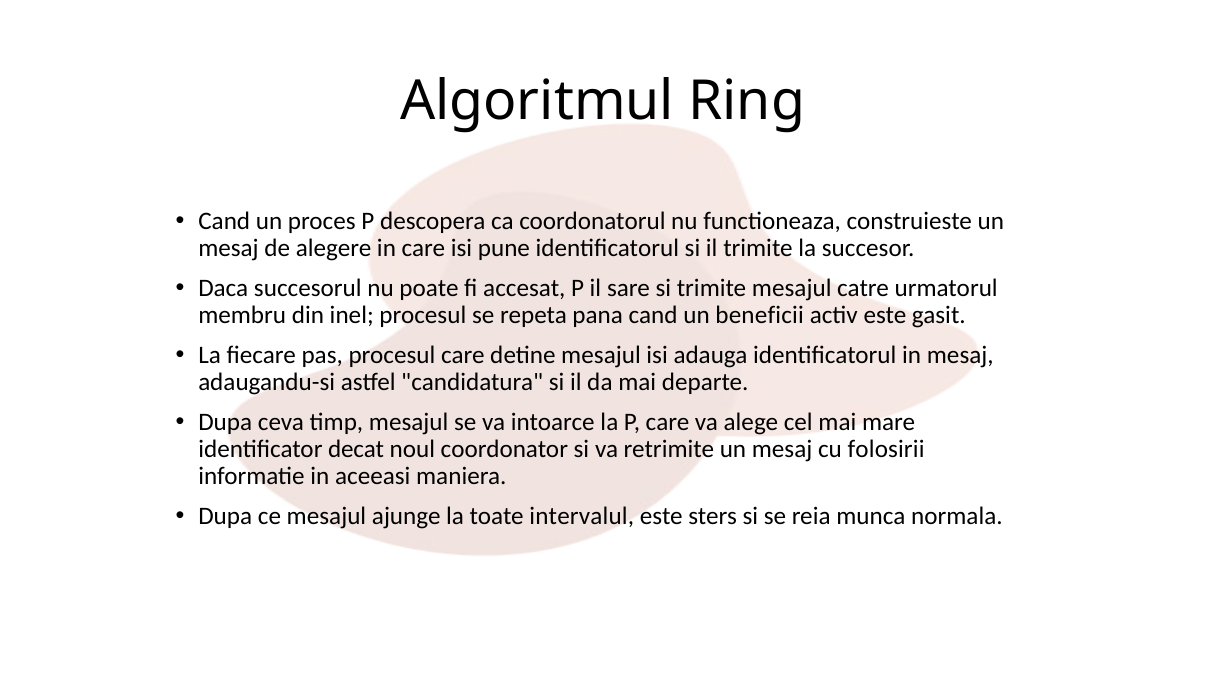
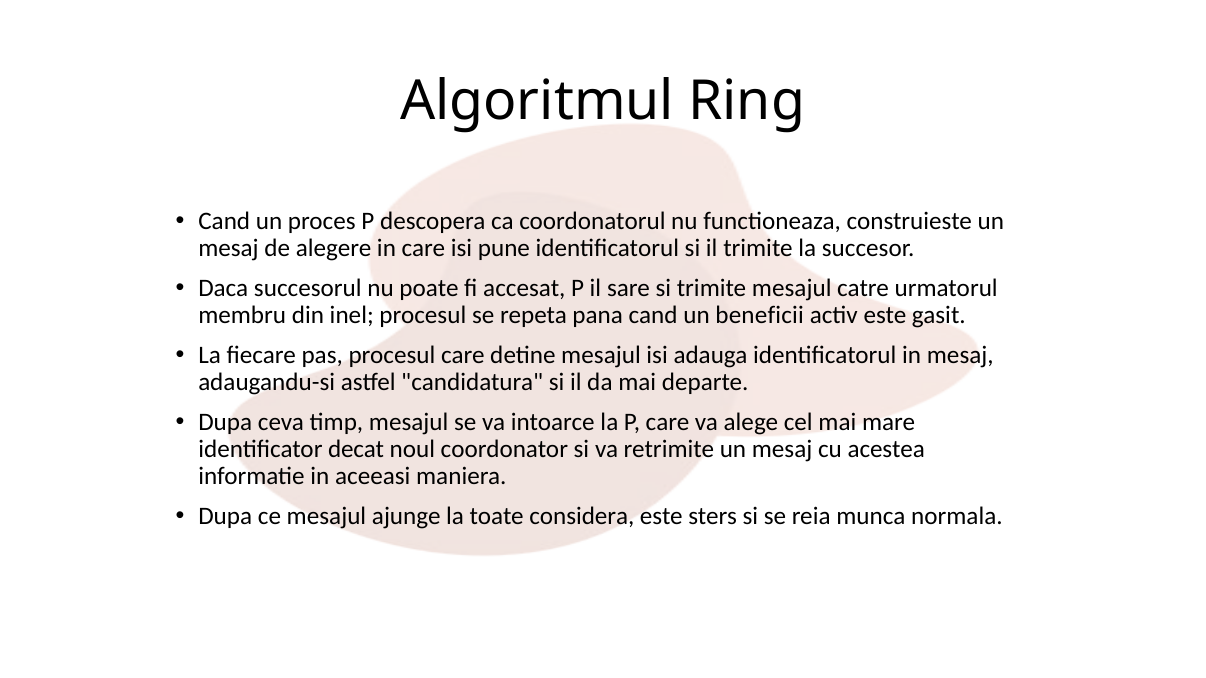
folosirii: folosirii -> acestea (886, 449)
intervalul: intervalul -> considera (582, 516)
